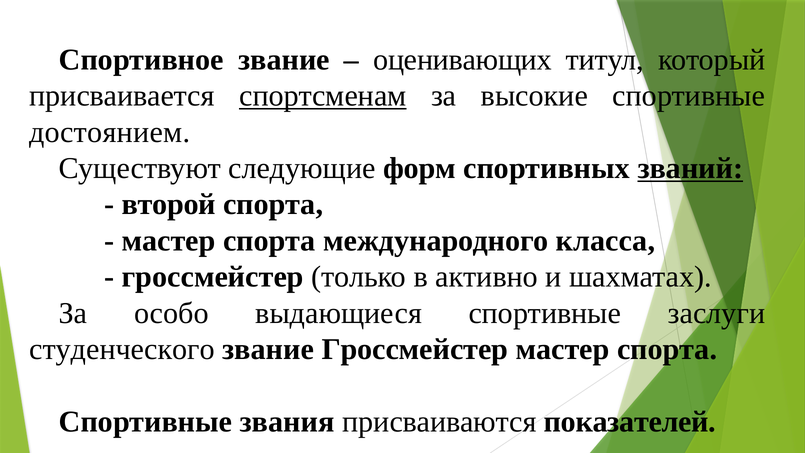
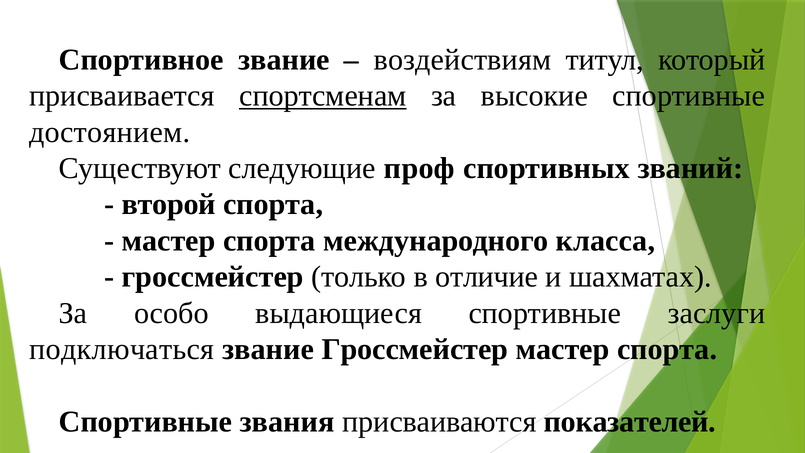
оценивающих: оценивающих -> воздействиям (462, 60)
форм: форм -> проф (419, 168)
званий underline: present -> none (690, 168)
активно: активно -> отличие (487, 277)
студенческого: студенческого -> подключаться (122, 349)
